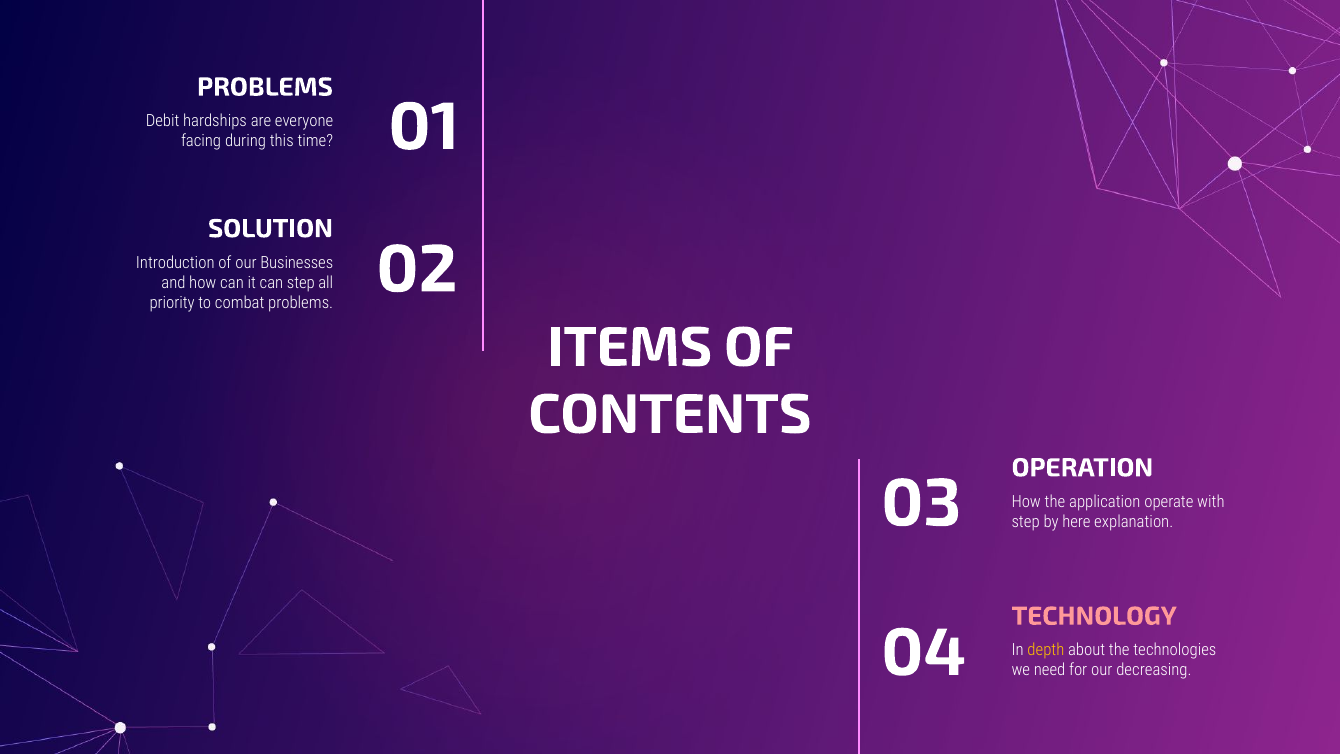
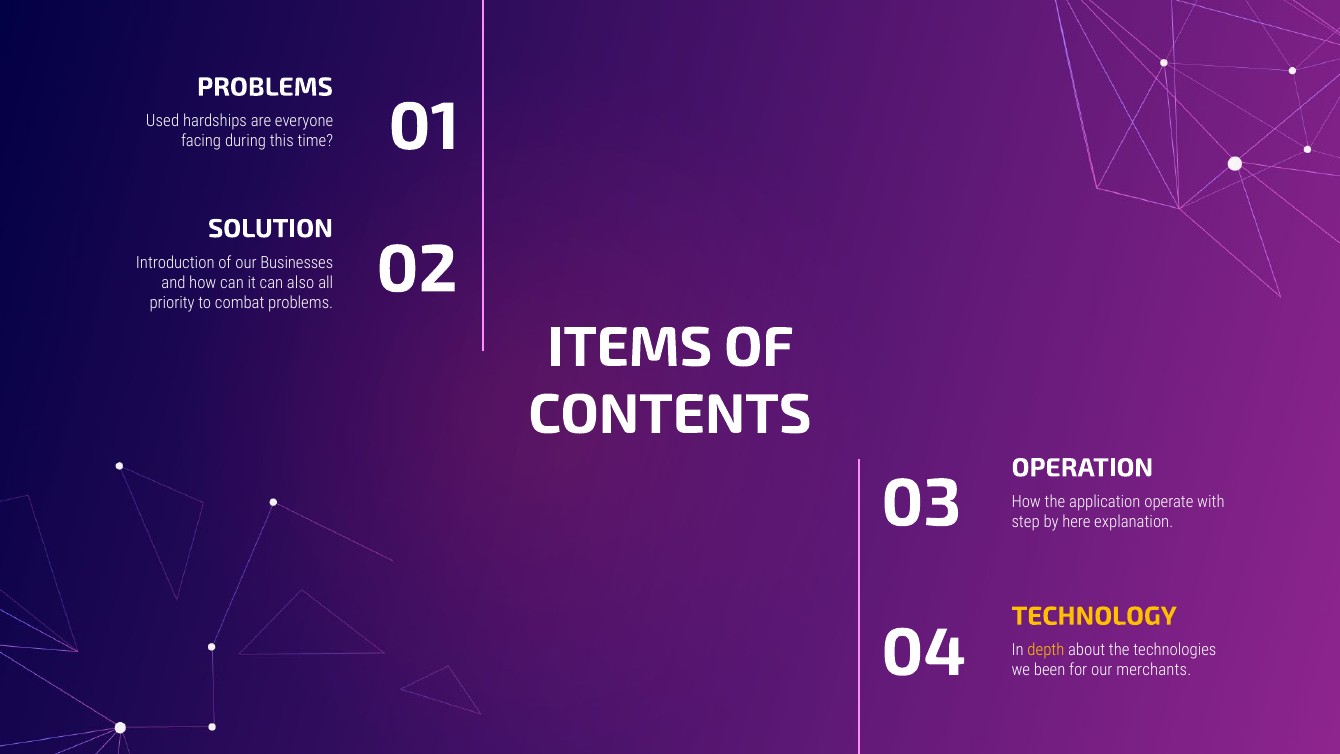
Debit: Debit -> Used (163, 121)
can step: step -> also (301, 283)
TECHNOLOGY colour: pink -> yellow (1094, 616)
need: need -> been (1050, 670)
decreasing: decreasing -> merchants (1154, 670)
